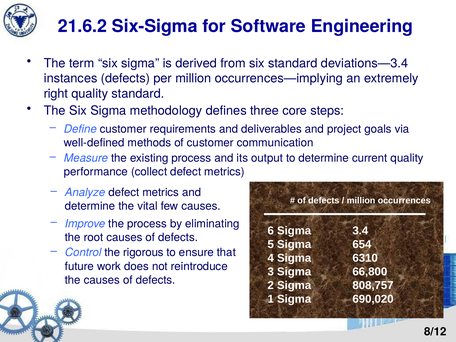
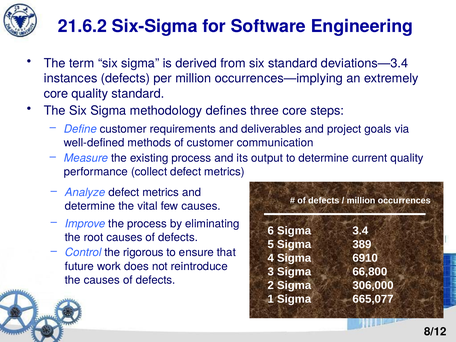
right: right -> core (56, 94)
654: 654 -> 389 (362, 244)
6310: 6310 -> 6910 (365, 258)
808,757: 808,757 -> 306,000 (373, 285)
690,020: 690,020 -> 665,077 (373, 299)
